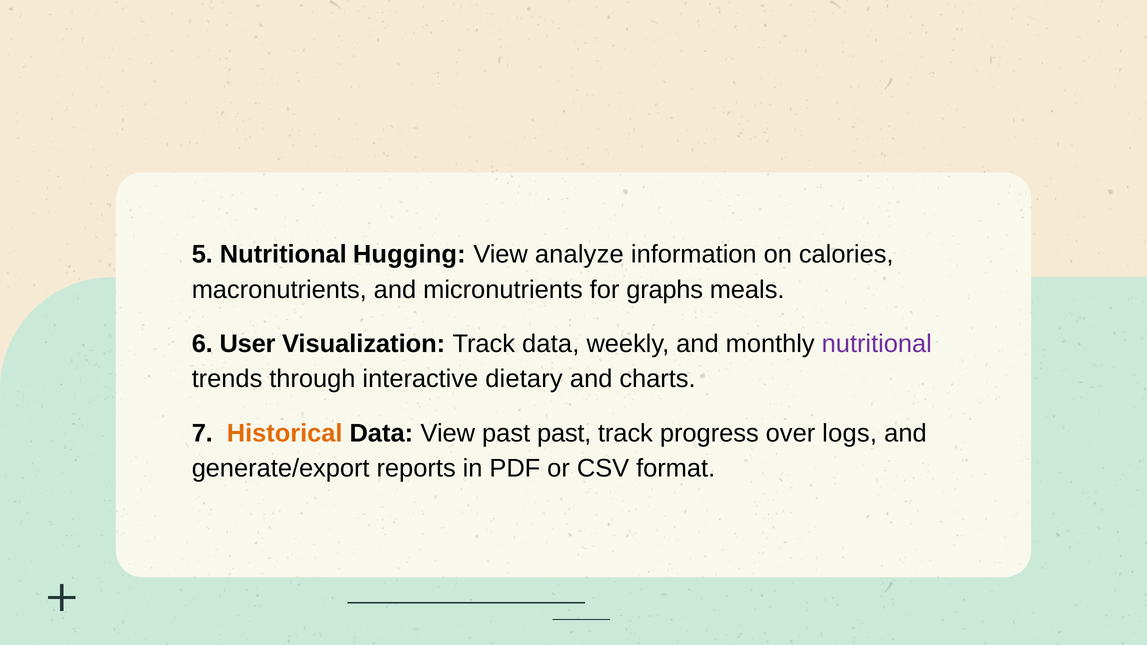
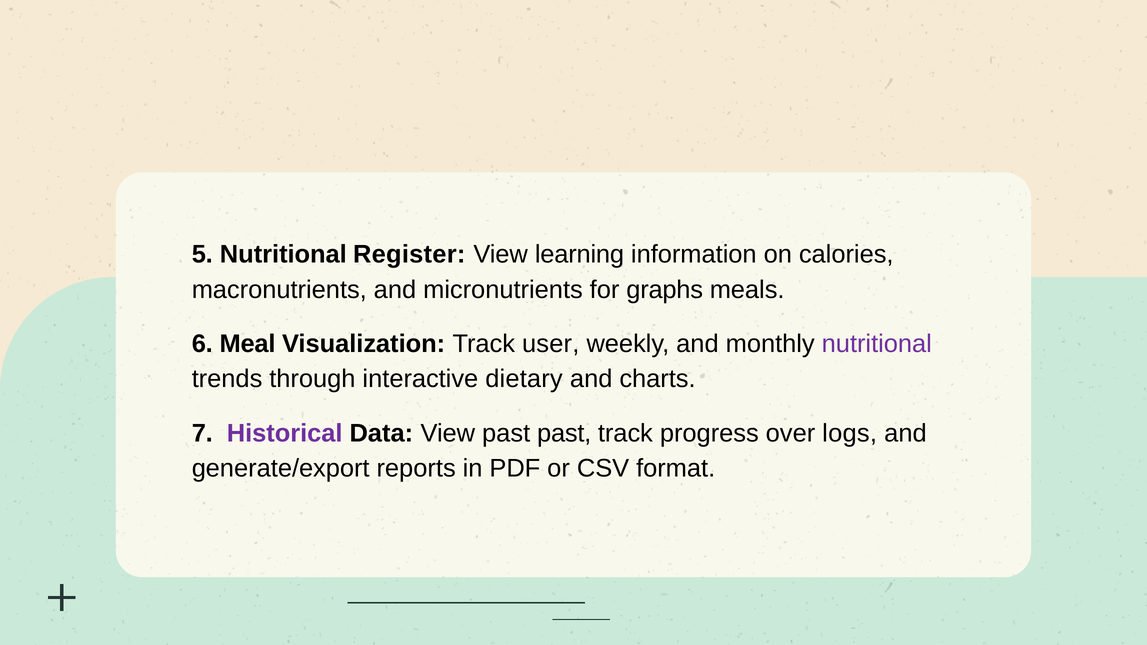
Hugging: Hugging -> Register (409, 255)
analyze: analyze -> learning (579, 255)
User: User -> Meal (248, 344)
Track data: data -> user (551, 344)
Historical colour: orange -> purple (285, 433)
